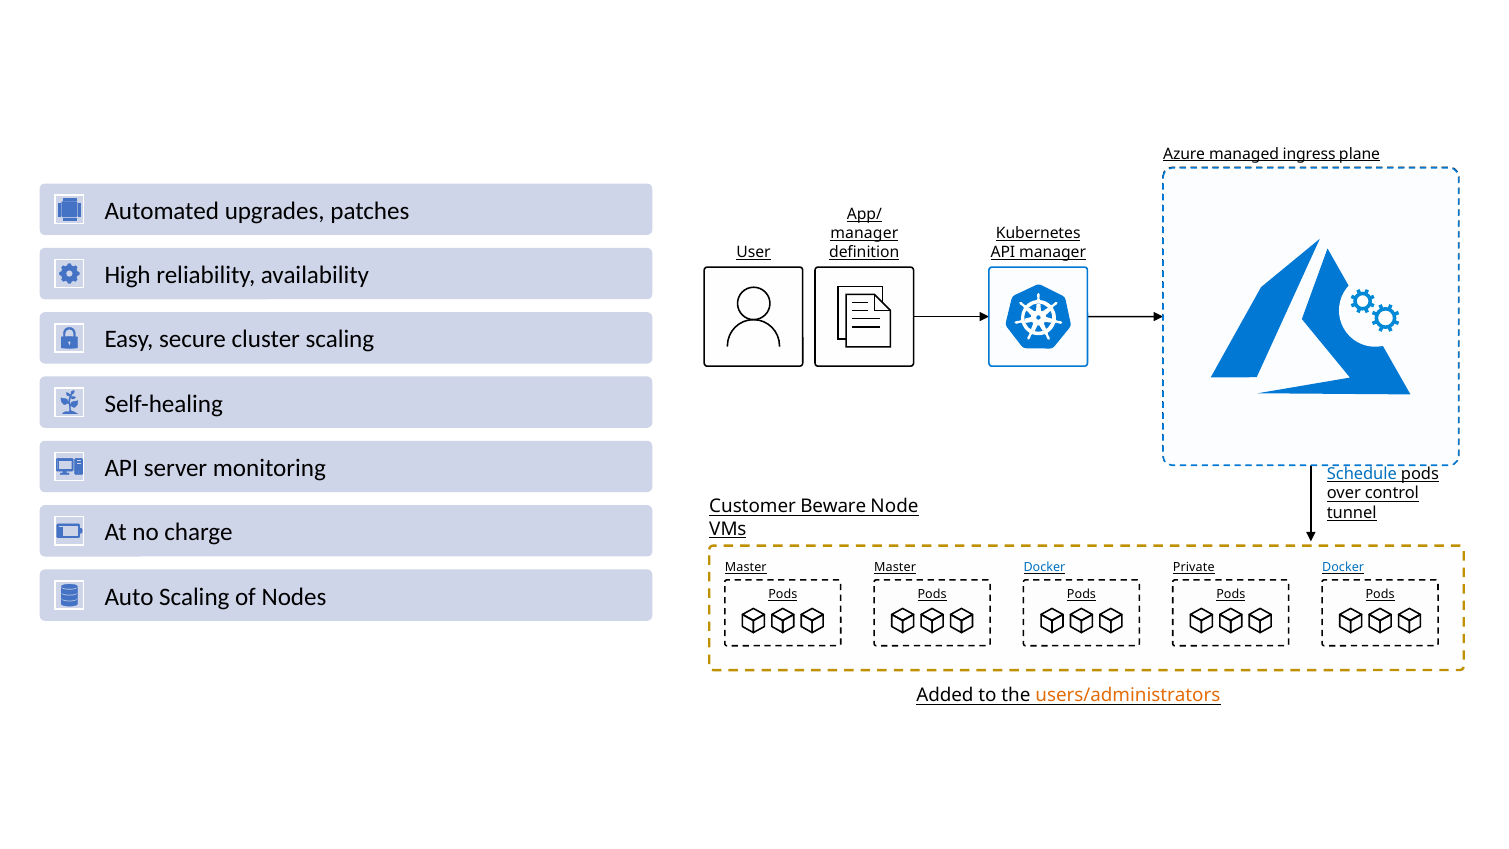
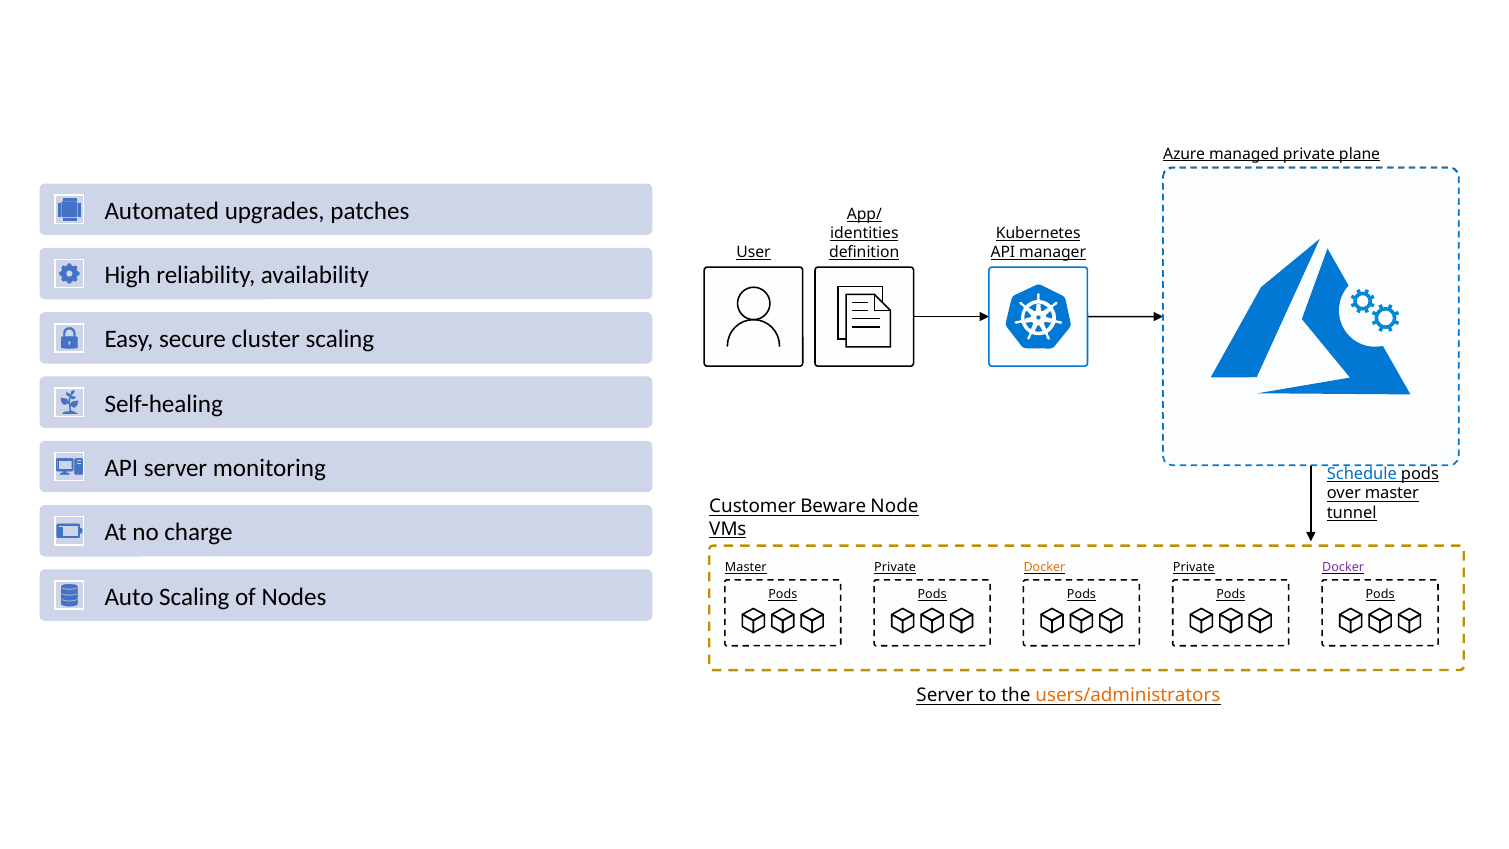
managed ingress: ingress -> private (1309, 154)
manager: manager -> identities (864, 233)
over control: control -> master (1392, 493)
Master: Master -> Private (895, 567)
Docker colour: blue -> orange (1044, 567)
Docker colour: blue -> purple (1343, 567)
Added: Added -> Server (945, 696)
